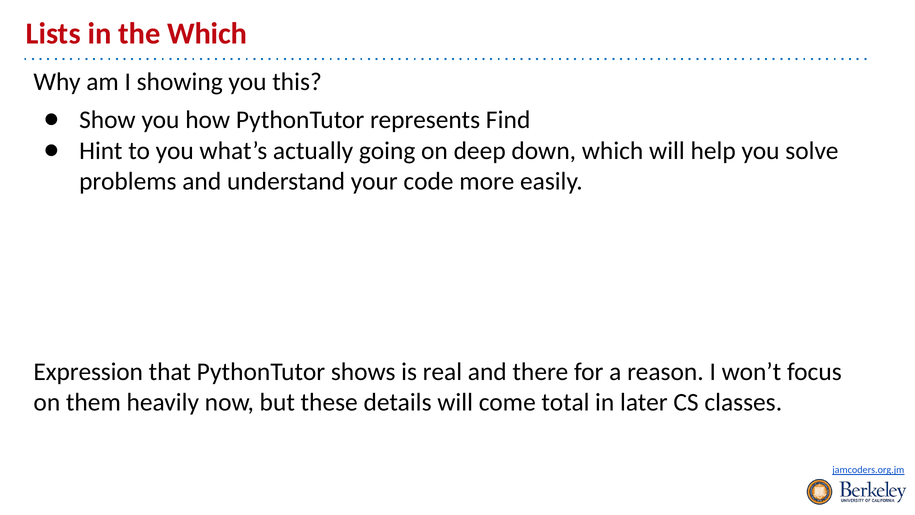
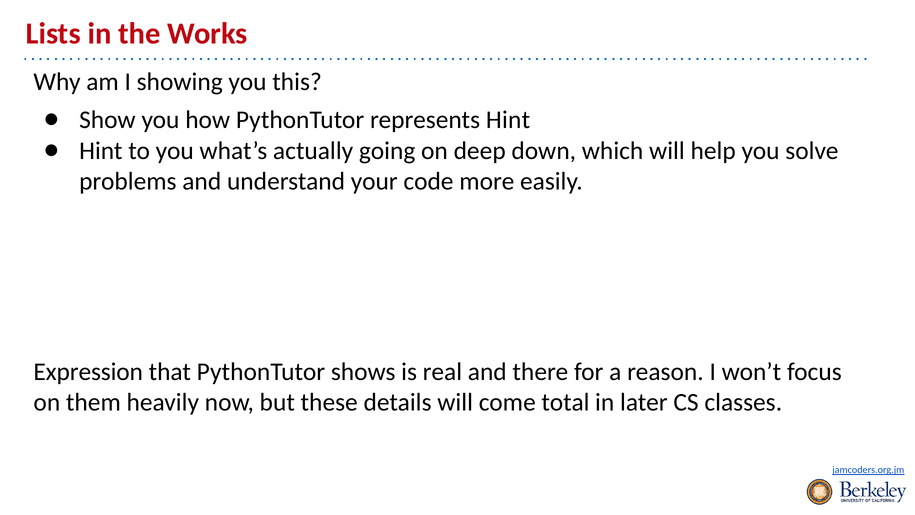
the Which: Which -> Works (207, 33)
represents Find: Find -> Hint (508, 120)
